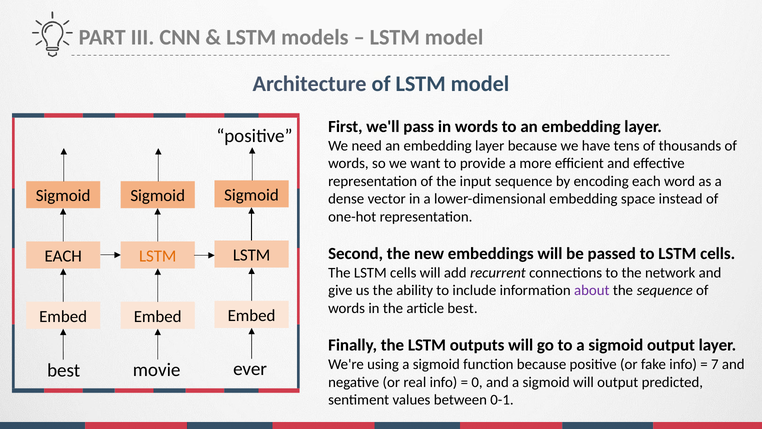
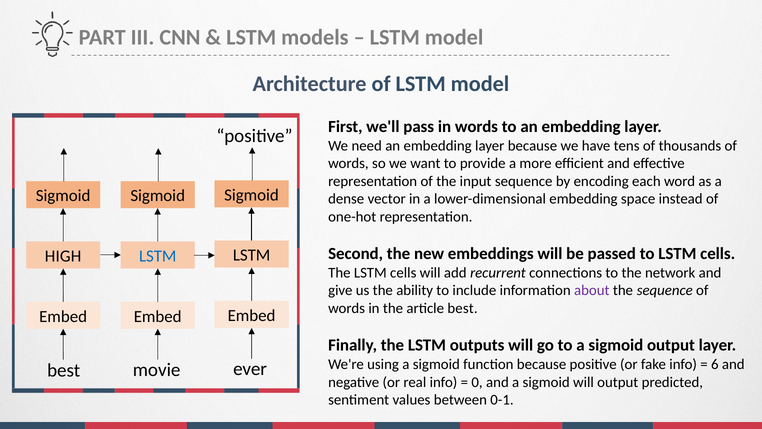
EACH: EACH -> HIGH (63, 256)
LSTM colour: orange -> blue (158, 256)
7: 7 -> 6 (715, 364)
